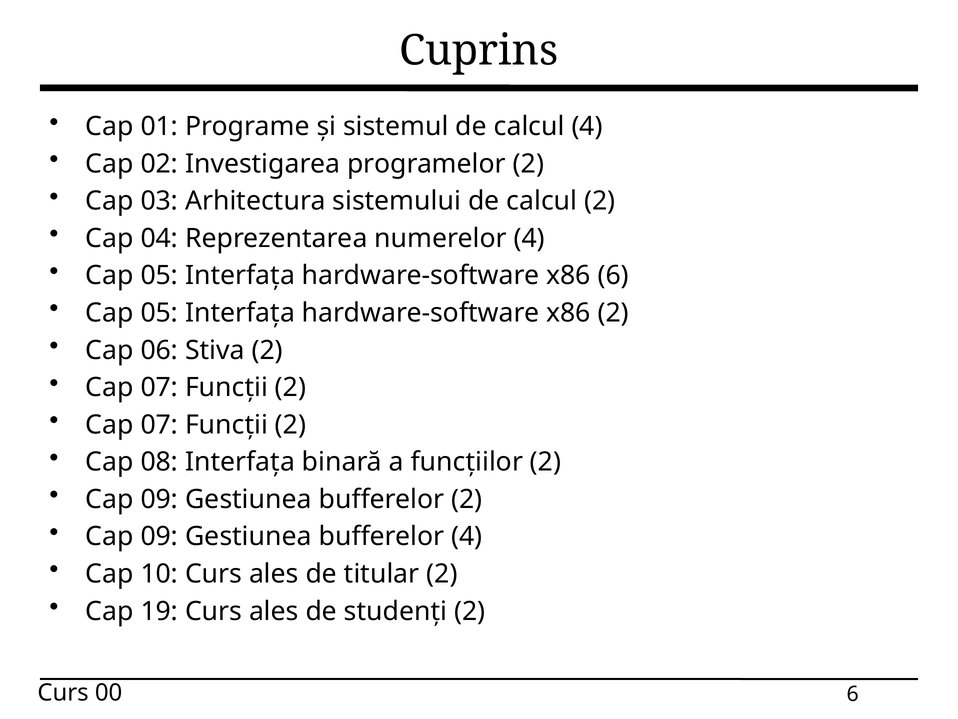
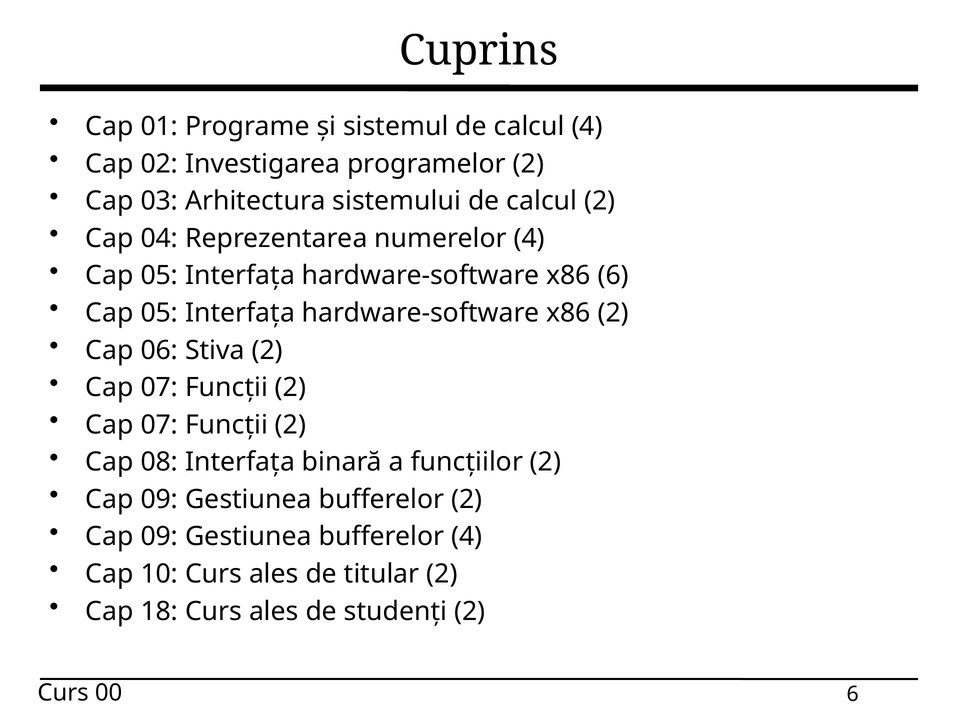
19: 19 -> 18 (159, 611)
